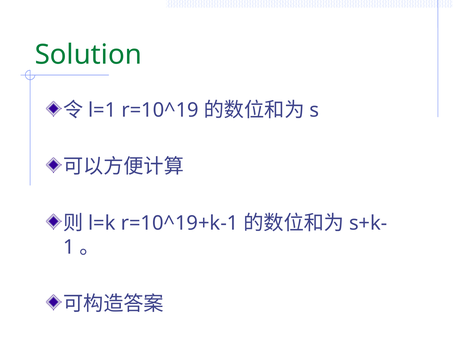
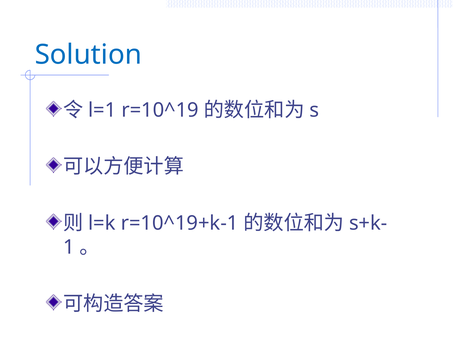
Solution colour: green -> blue (88, 55)
